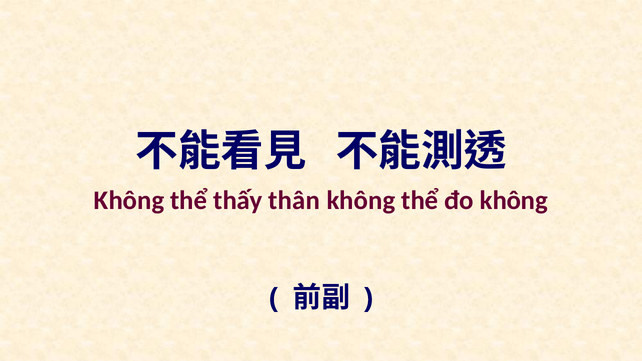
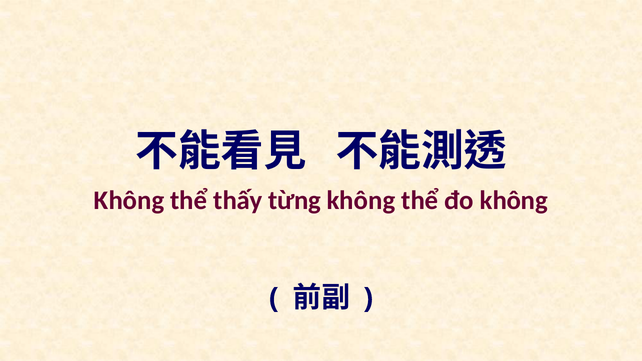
thân: thân -> từng (295, 201)
